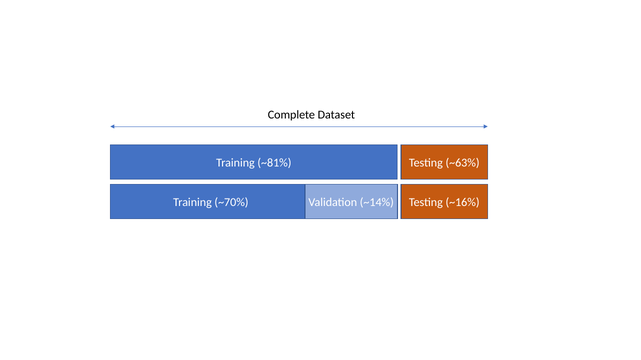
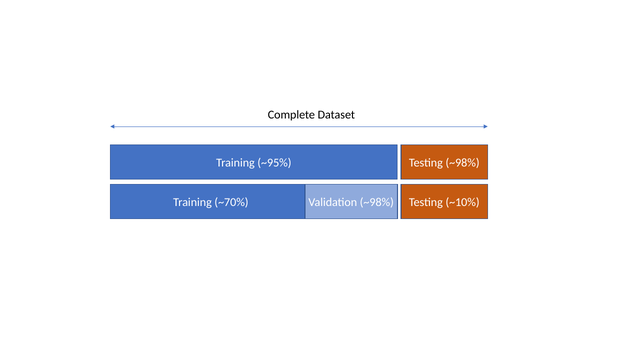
~81%: ~81% -> ~95% (274, 163)
Testing ~63%: ~63% -> ~98% (463, 163)
Validation ~14%: ~14% -> ~98% (377, 203)
~16%: ~16% -> ~10% (463, 203)
